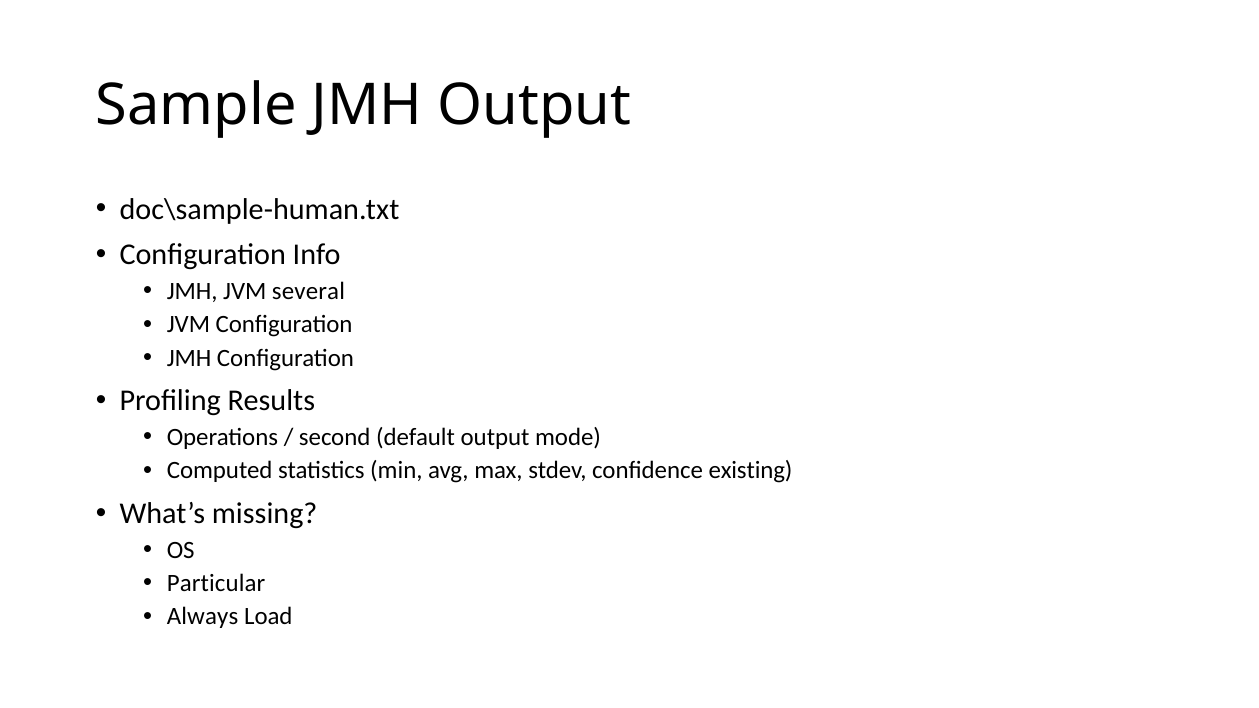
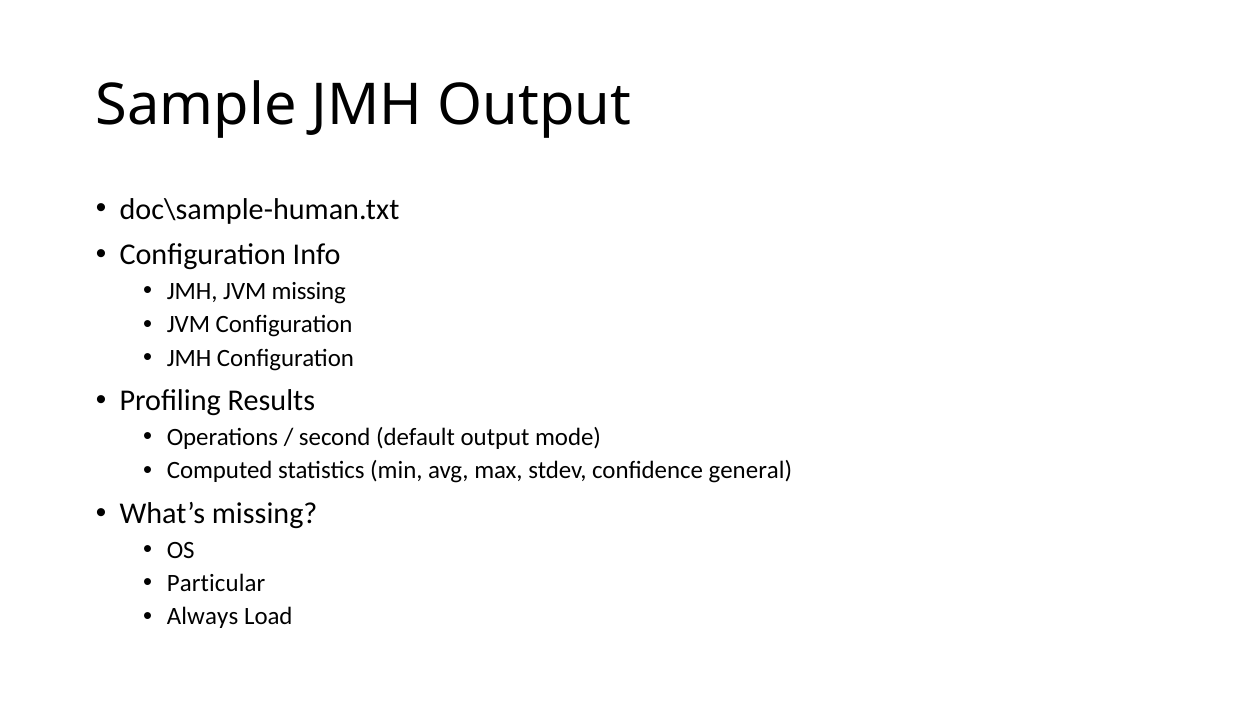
JVM several: several -> missing (309, 291)
existing: existing -> general (750, 471)
